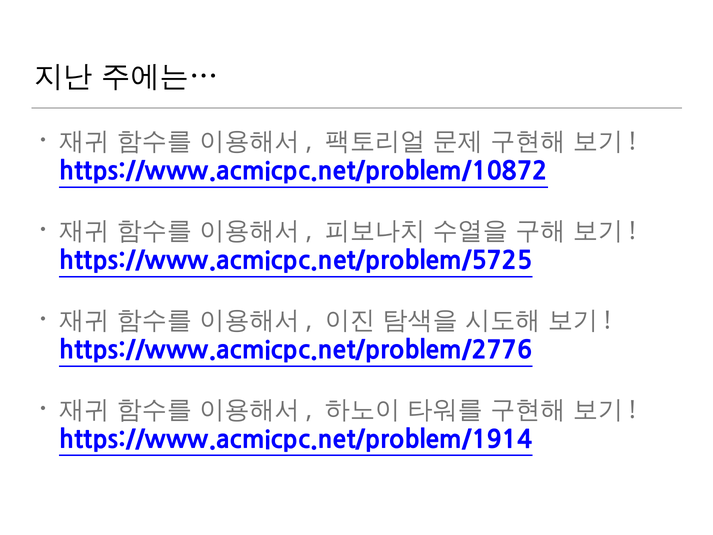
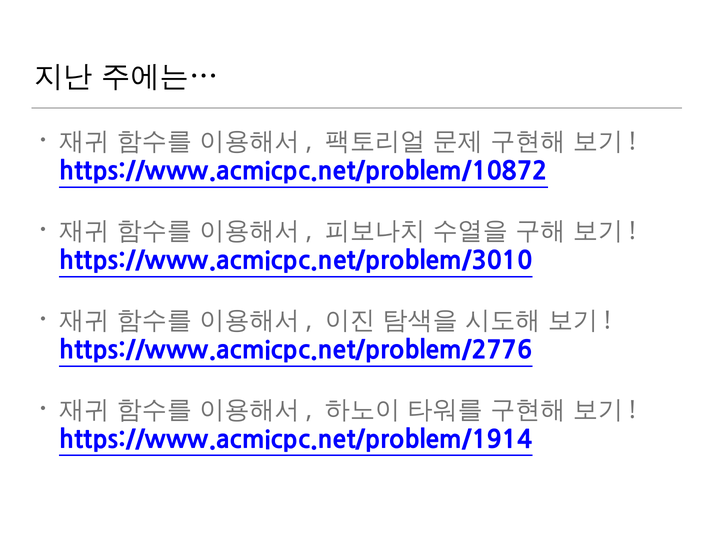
https://www.acmicpc.net/problem/5725: https://www.acmicpc.net/problem/5725 -> https://www.acmicpc.net/problem/3010 (296, 261)
